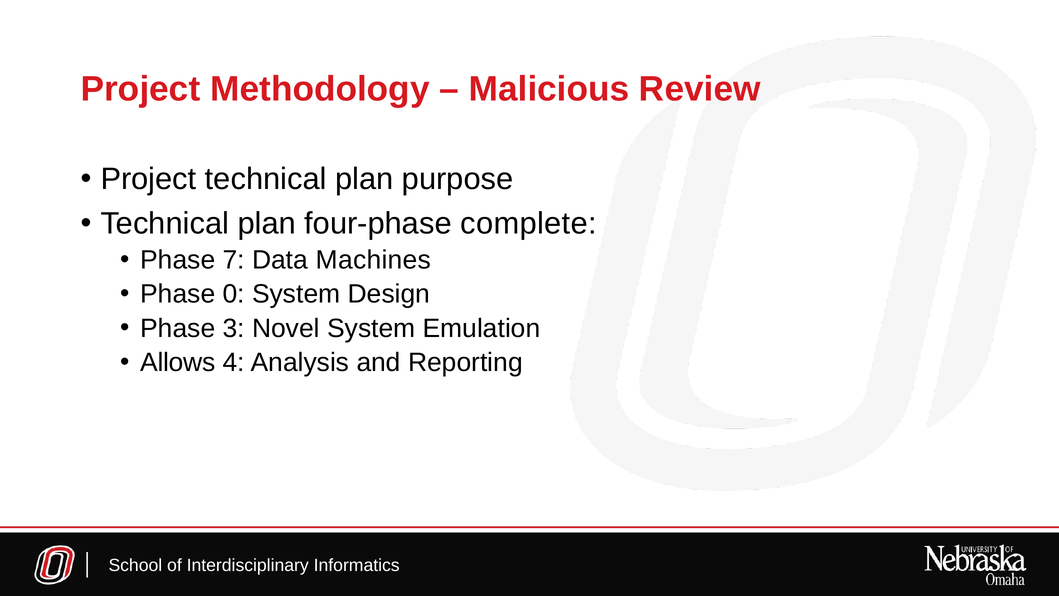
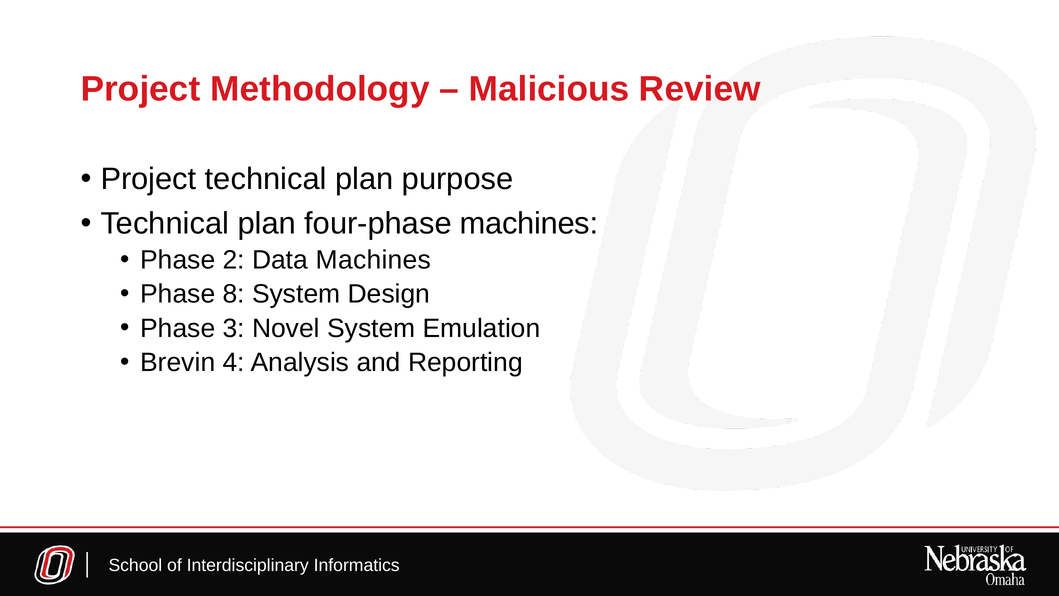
four-phase complete: complete -> machines (529, 223)
7: 7 -> 2 (234, 260)
0: 0 -> 8 (234, 294)
Allows: Allows -> Brevin (178, 362)
